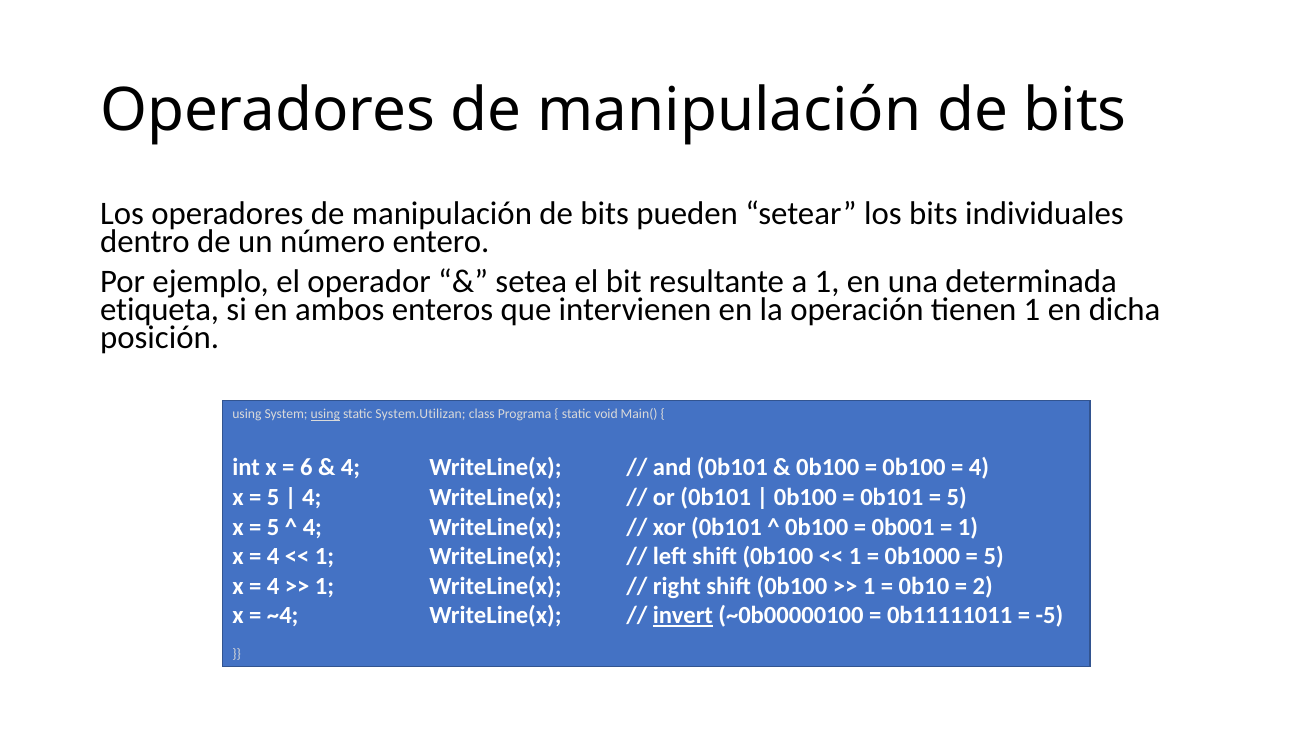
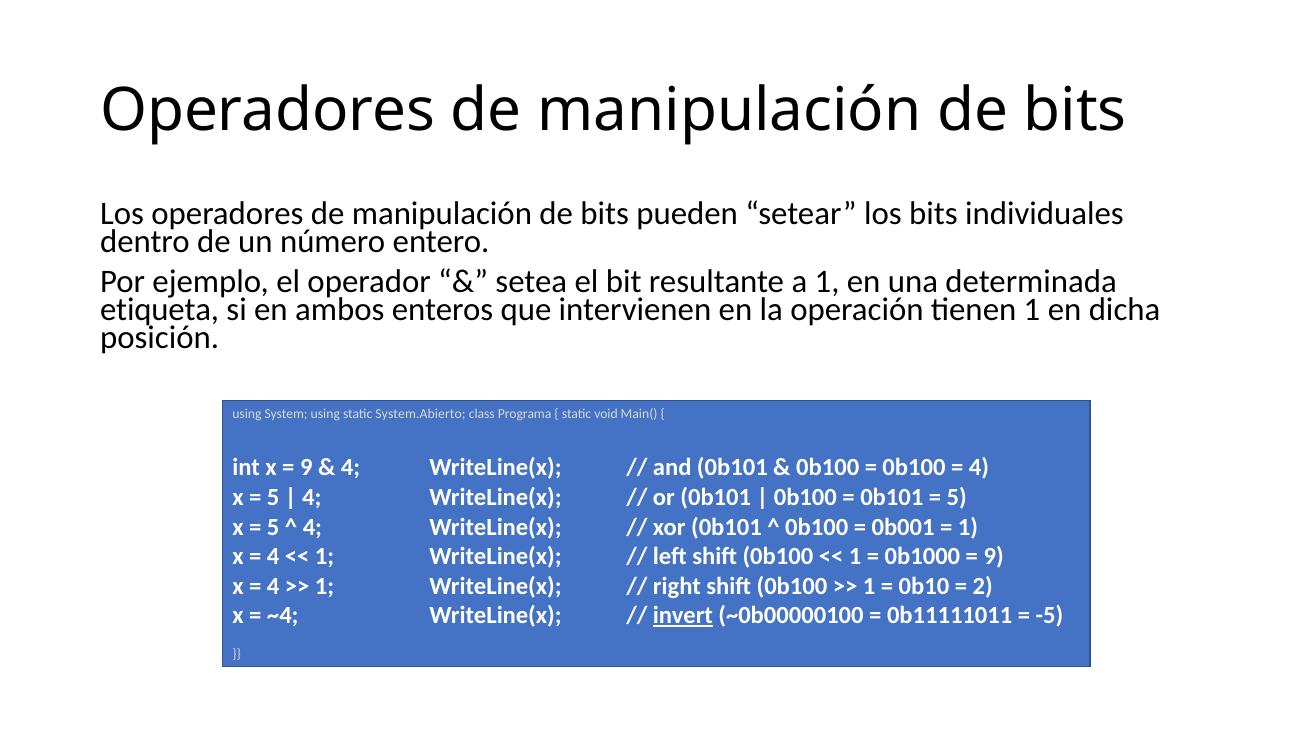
using underline: present -> none (325, 414)
System.Utilizan: System.Utilizan -> System.Abierto (420, 414)
6: 6 -> 9 (306, 467)
5: 5 -> 9 (994, 556)
